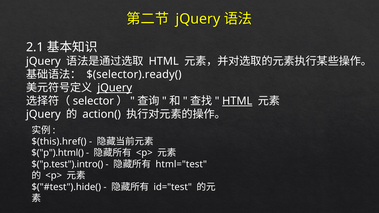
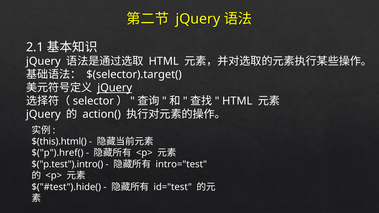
$(selector).ready(: $(selector).ready( -> $(selector).target( (134, 75)
HTML underline: present -> none (237, 101)
$(this).href(: $(this).href( -> $(this).html( (59, 142)
$("p").html(: $("p").html( -> $("p").href( (57, 153)
html="test: html="test -> intro="test (181, 164)
